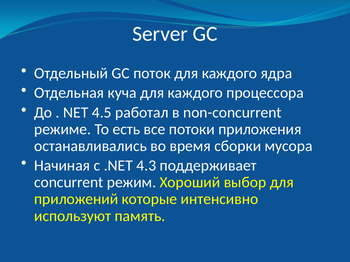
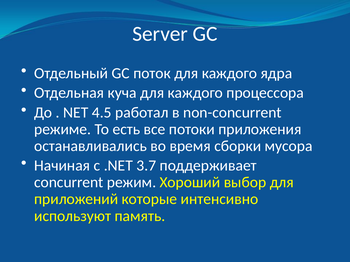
4.3: 4.3 -> 3.7 (146, 166)
